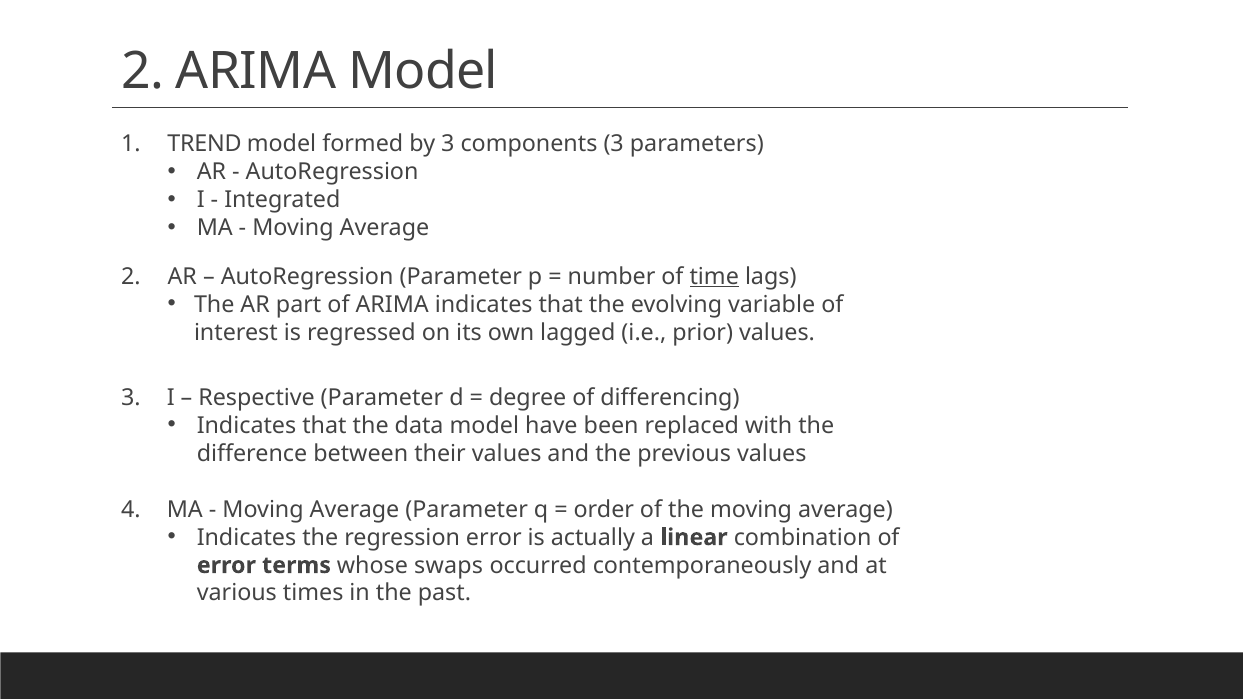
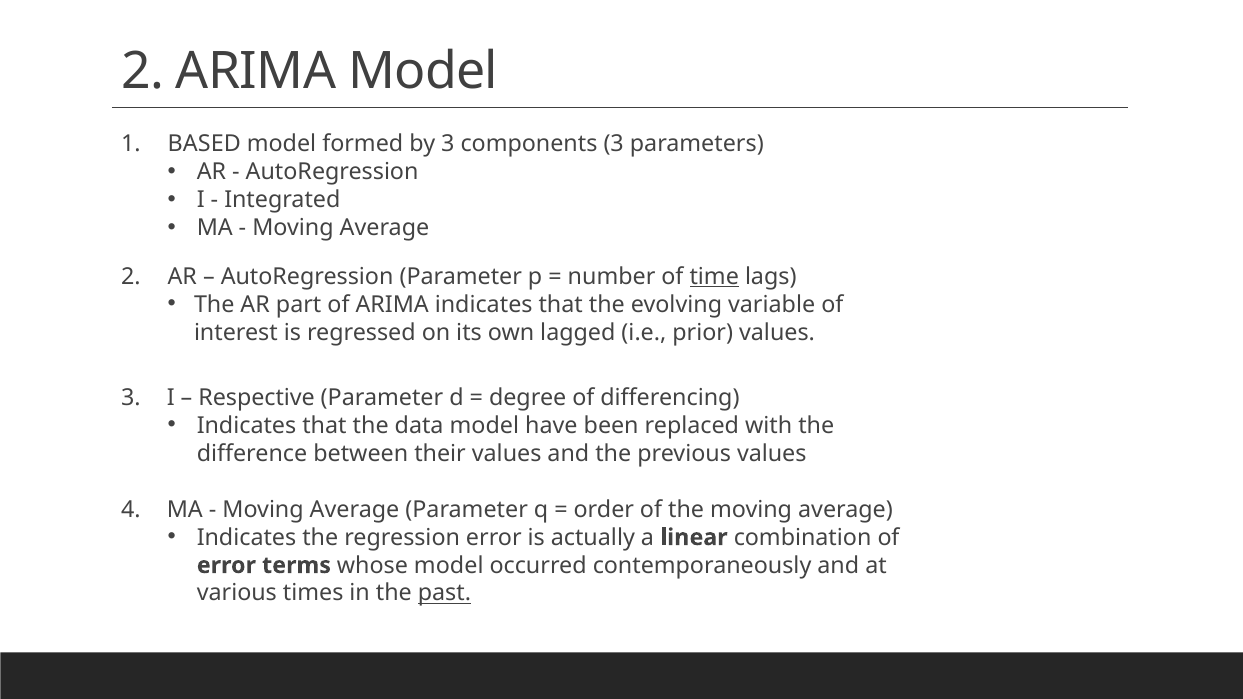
TREND: TREND -> BASED (204, 144)
whose swaps: swaps -> model (449, 565)
past underline: none -> present (444, 593)
